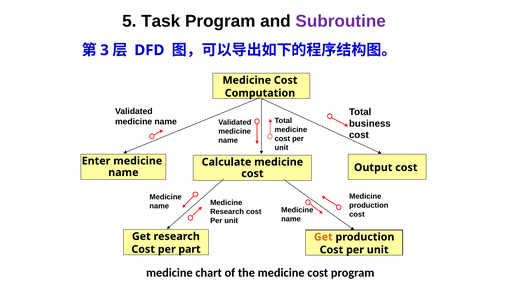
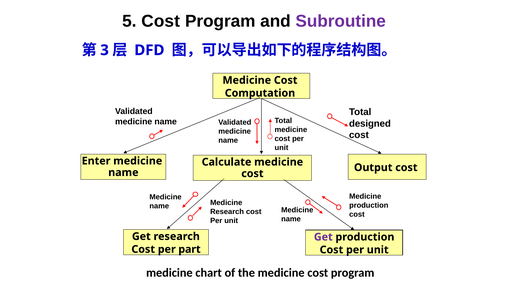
5 Task: Task -> Cost (161, 21)
business: business -> designed (370, 124)
Get colour: orange -> purple (323, 237)
